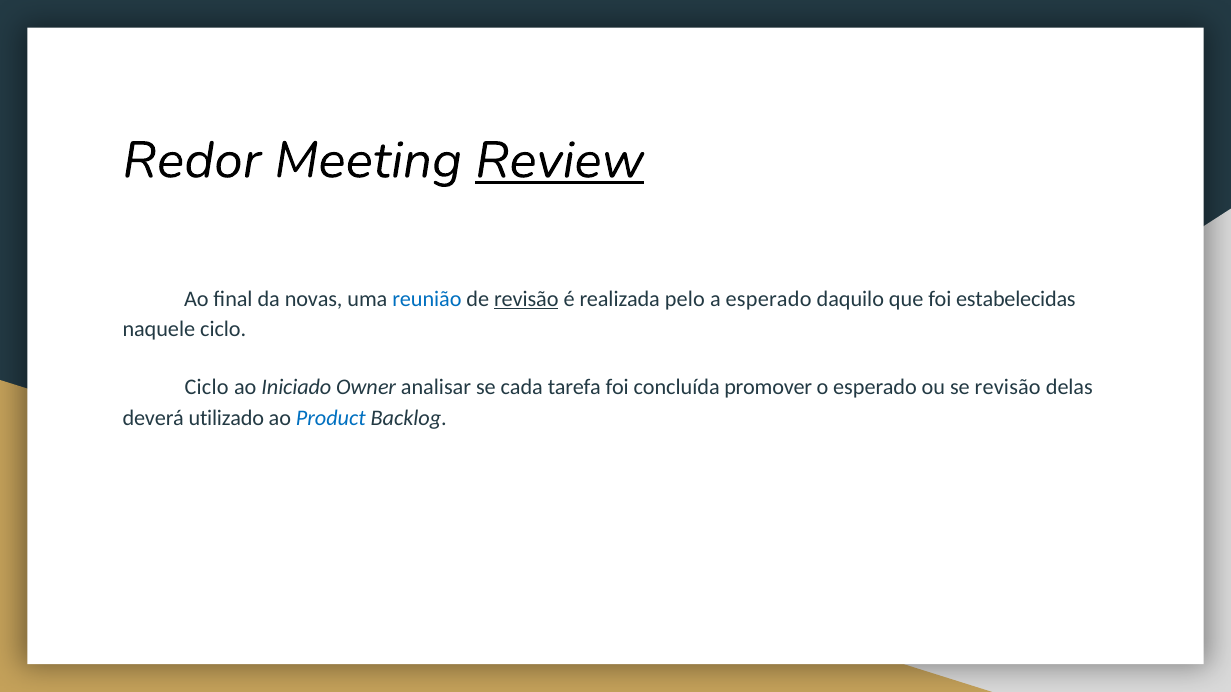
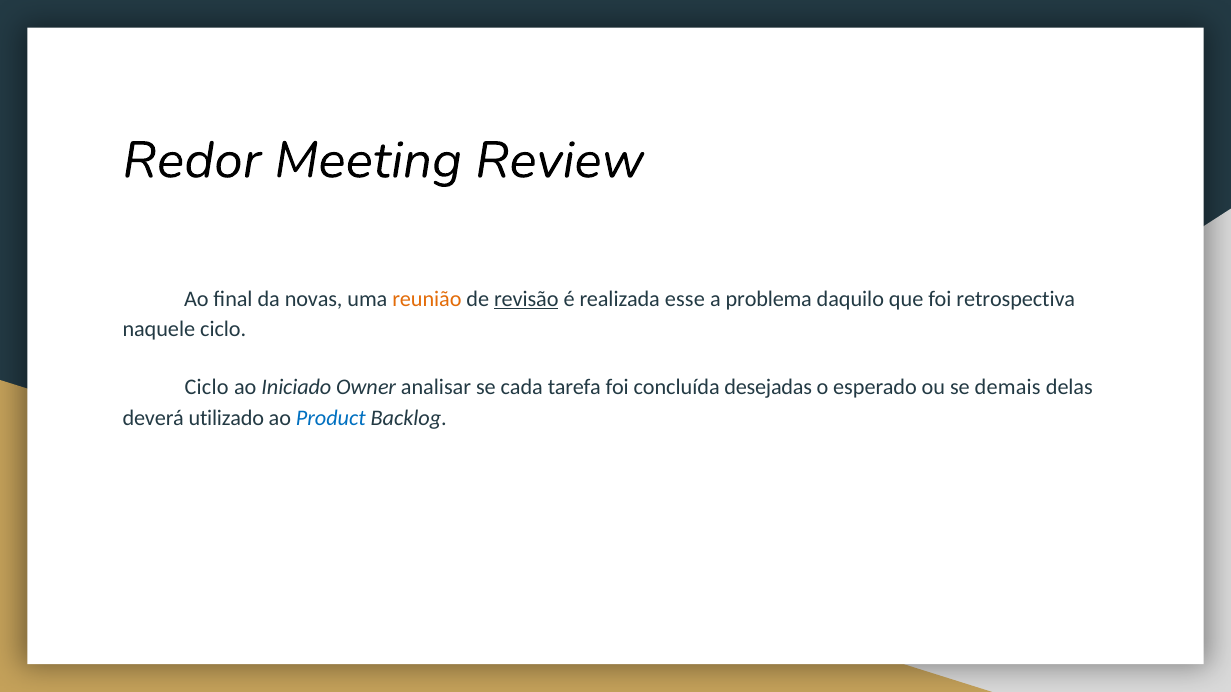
Review underline: present -> none (560, 161)
reunião colour: blue -> orange (427, 299)
pelo: pelo -> esse (685, 299)
a esperado: esperado -> problema (769, 299)
estabelecidas: estabelecidas -> retrospectiva (1016, 299)
promover: promover -> desejadas (768, 388)
se revisão: revisão -> demais (1008, 388)
